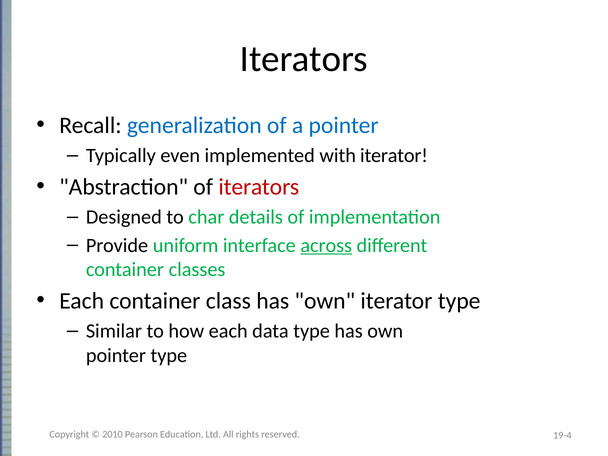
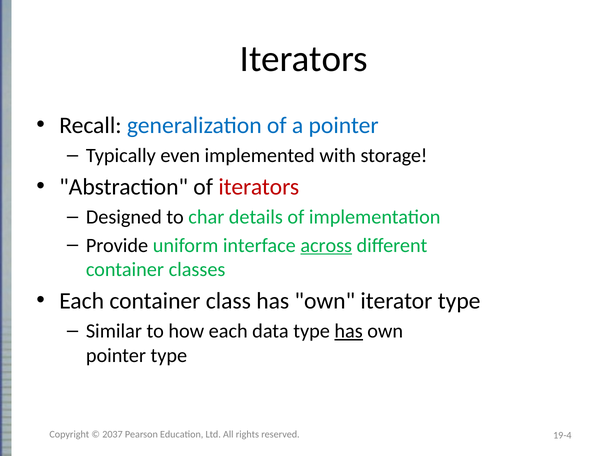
with iterator: iterator -> storage (394, 155)
has underline: none -> present (349, 331)
2010: 2010 -> 2037 (112, 434)
